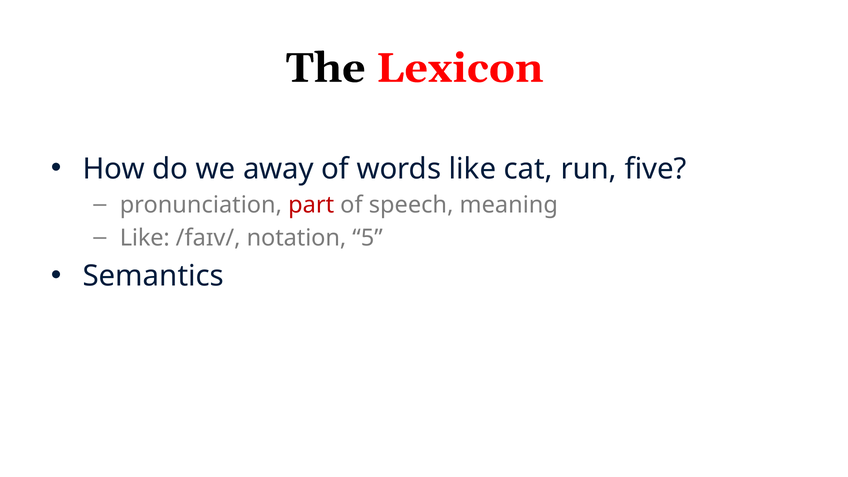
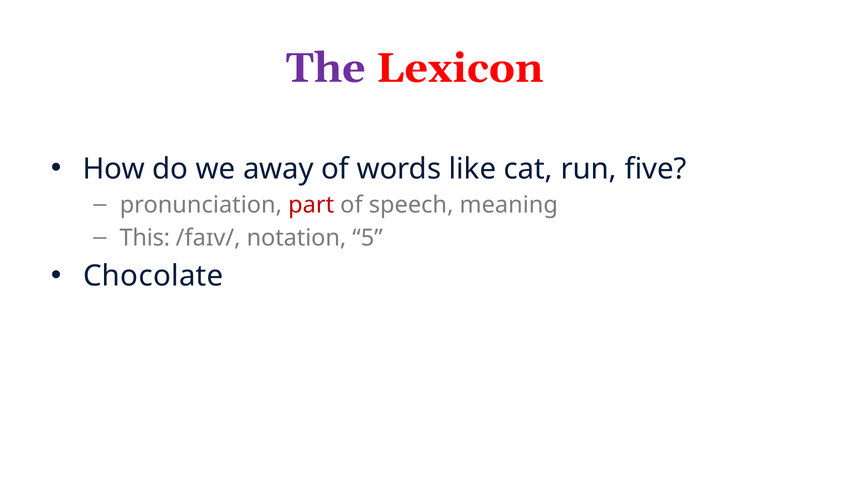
The colour: black -> purple (326, 68)
Like: Like -> This (145, 238)
Semantics: Semantics -> Chocolate (153, 276)
